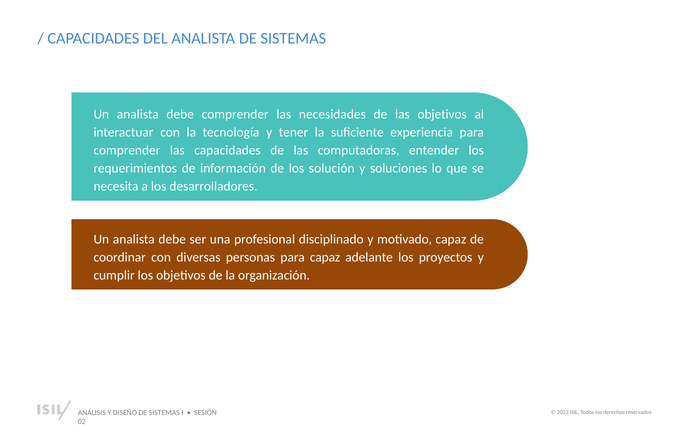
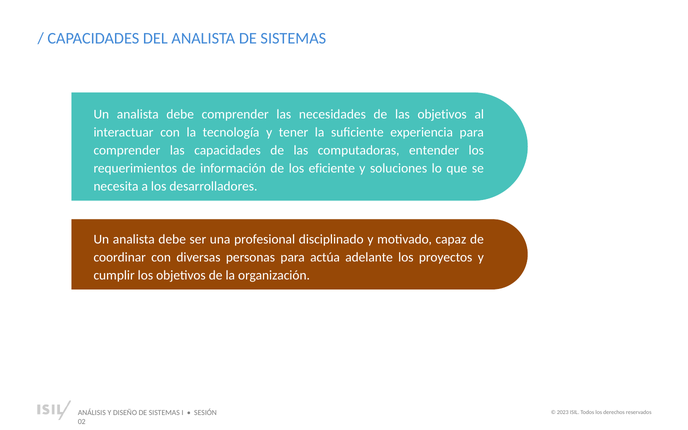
solución: solución -> eficiente (332, 168)
para capaz: capaz -> actúa (325, 257)
